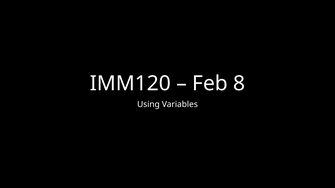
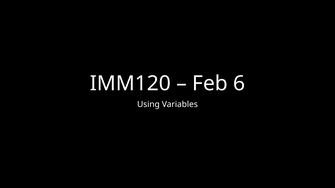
8: 8 -> 6 (239, 84)
